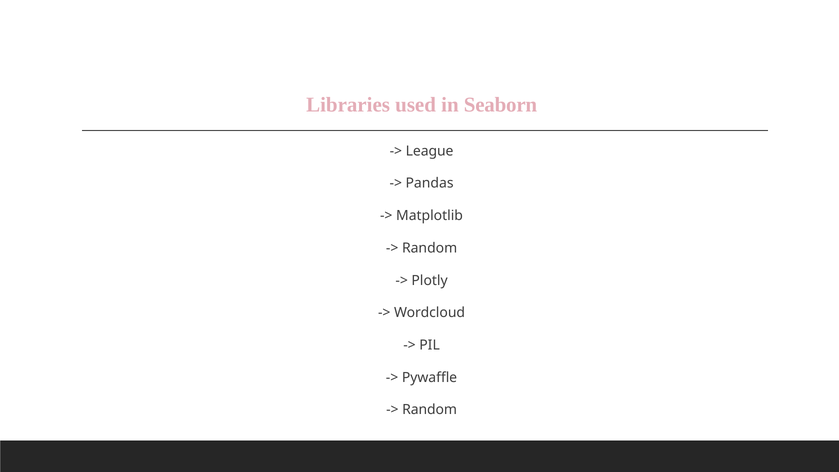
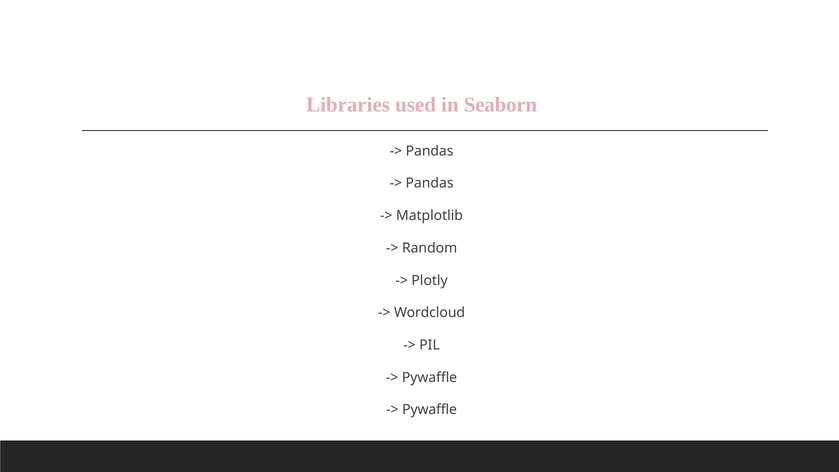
League: League -> Pandas (430, 151)
Random: Random -> Pywaffle (430, 410)
